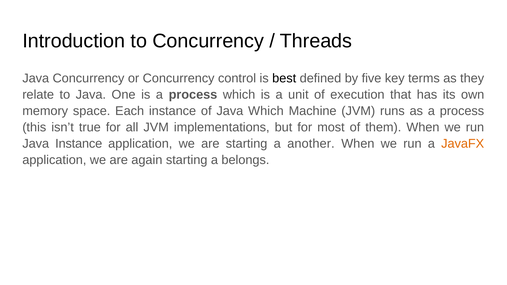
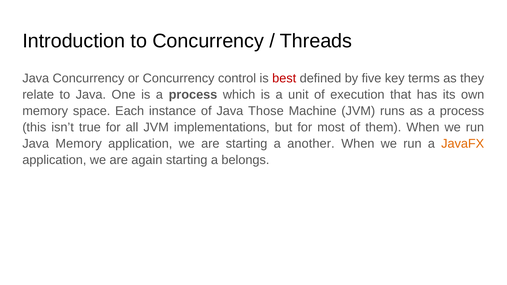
best colour: black -> red (284, 78)
Java Which: Which -> Those (266, 111)
Java Instance: Instance -> Memory (79, 144)
